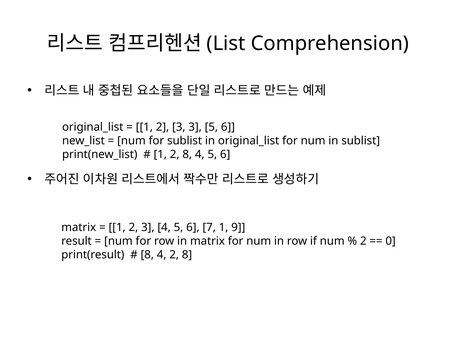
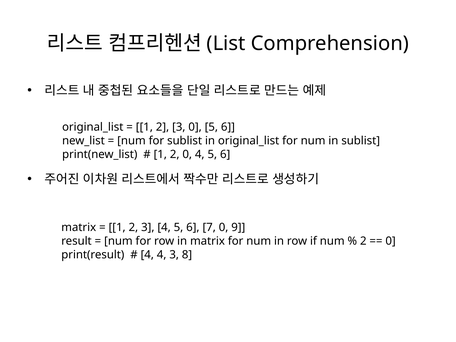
3 3: 3 -> 0 (195, 127)
1 2 8: 8 -> 0 (187, 154)
7 1: 1 -> 0 (224, 228)
8: 8 -> 4 (147, 255)
4 2: 2 -> 3 (174, 255)
